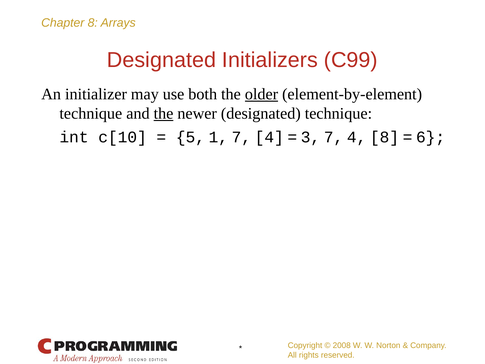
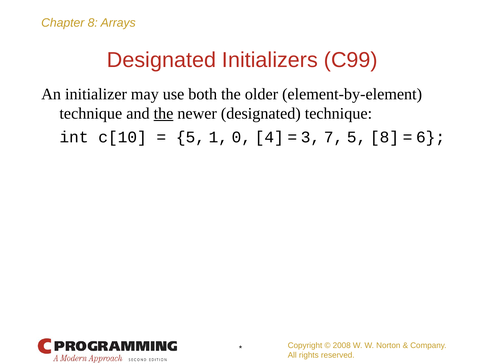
older underline: present -> none (261, 94)
1 7: 7 -> 0 (241, 137)
3 7 4: 4 -> 5 (357, 137)
